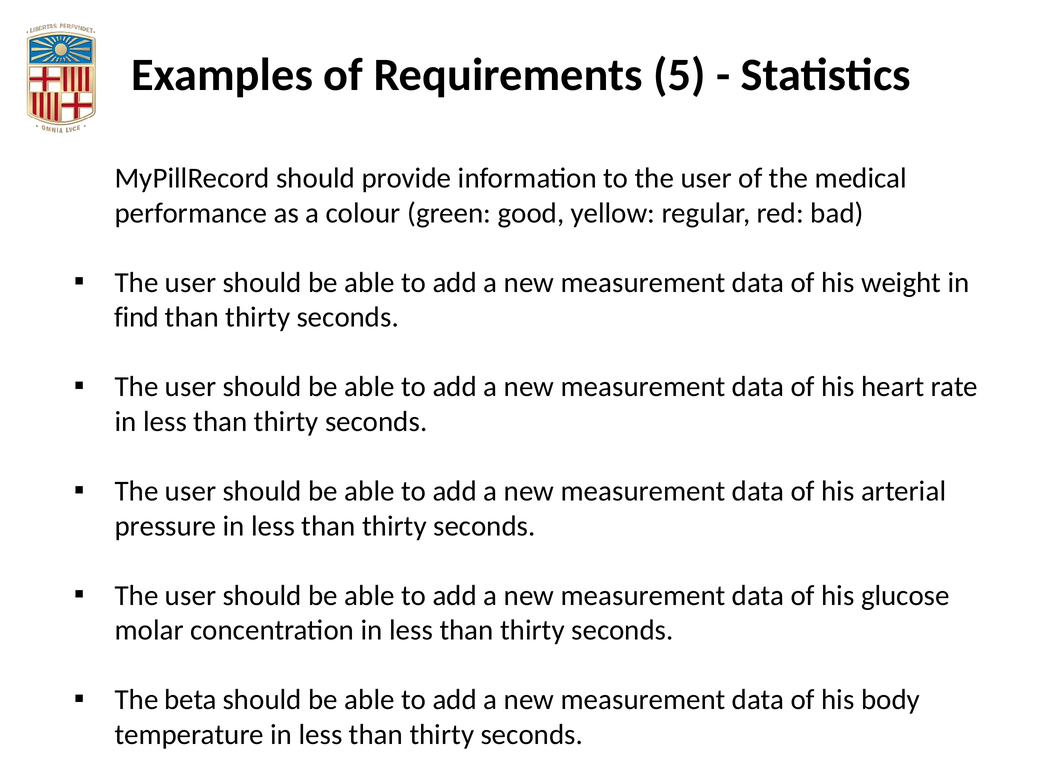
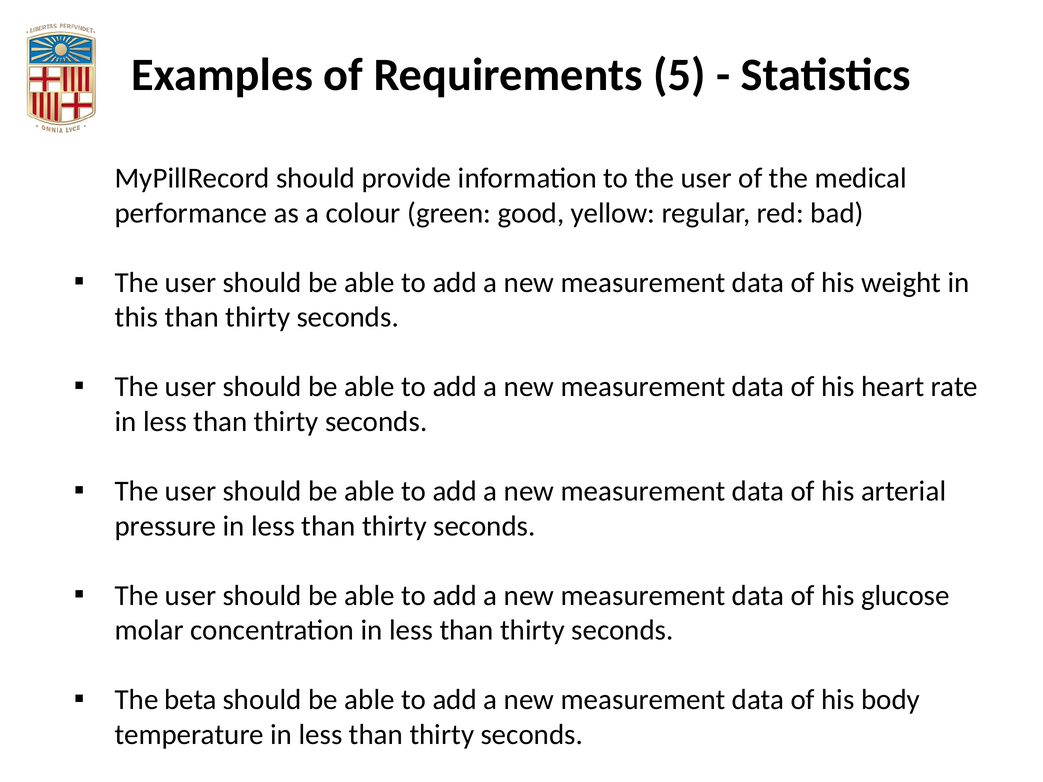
find: find -> this (136, 317)
